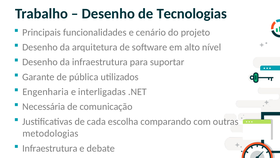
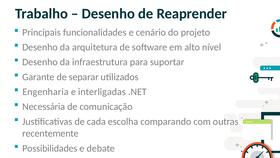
Tecnologias: Tecnologias -> Reaprender (192, 14)
pública: pública -> separar (84, 77)
metodologias: metodologias -> recentemente (51, 133)
Infraestrutura: Infraestrutura -> Possibilidades (50, 148)
